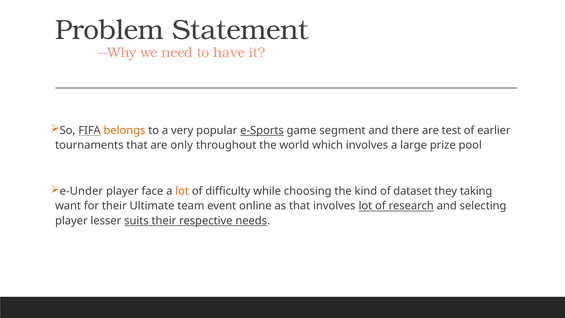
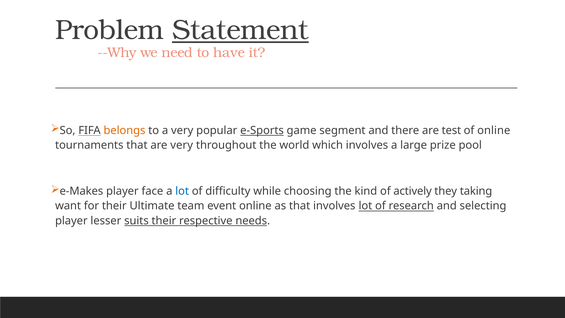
Statement underline: none -> present (240, 30)
of earlier: earlier -> online (494, 130)
are only: only -> very (182, 145)
e-Under: e-Under -> e-Makes (81, 191)
lot colour: orange -> blue (182, 191)
dataset: dataset -> actively (413, 191)
